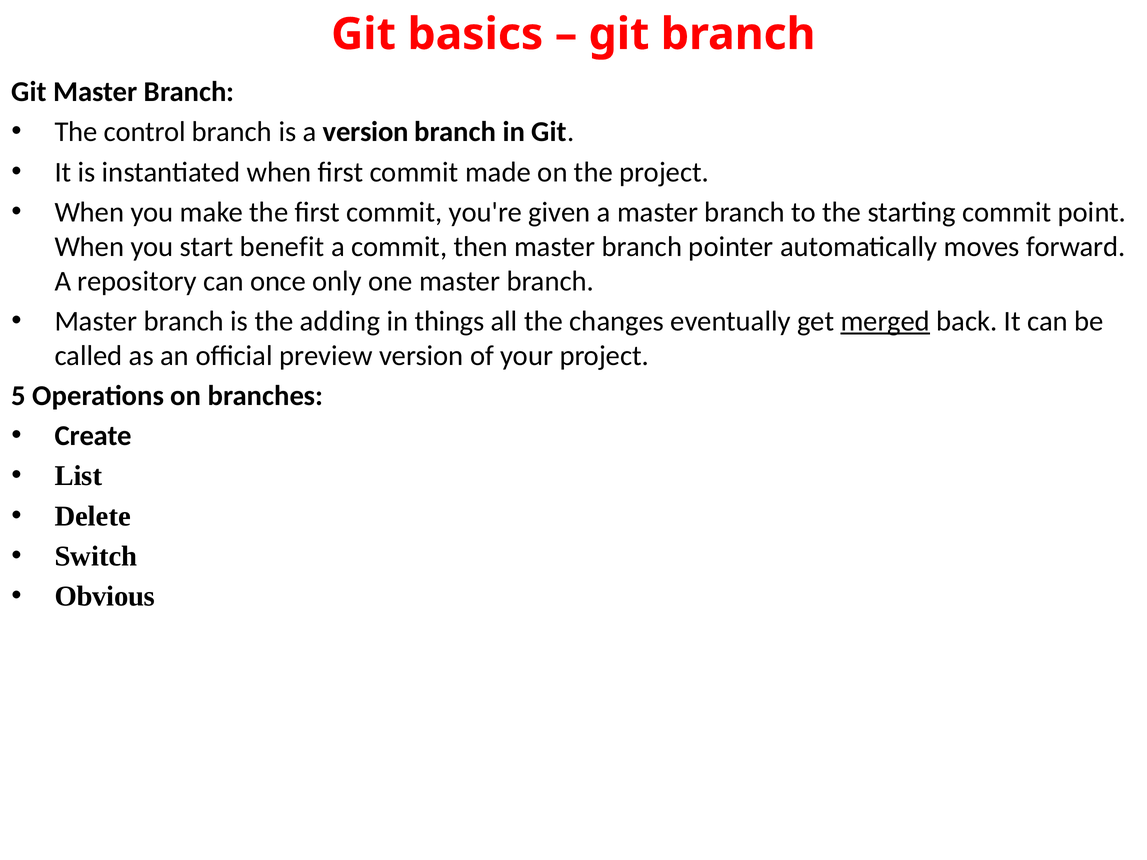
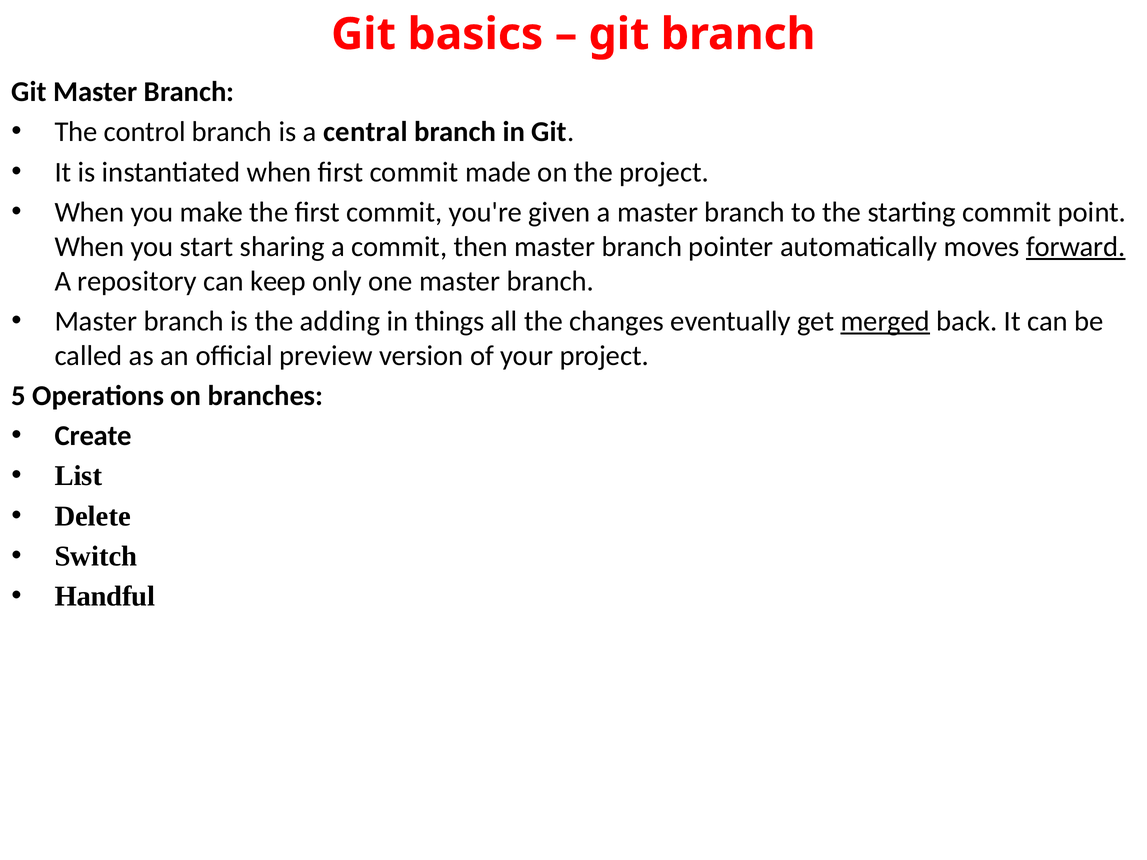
a version: version -> central (365, 132)
benefit: benefit -> sharing (282, 247)
forward underline: none -> present (1076, 247)
once: once -> keep (278, 281)
Obvious: Obvious -> Handful (105, 597)
